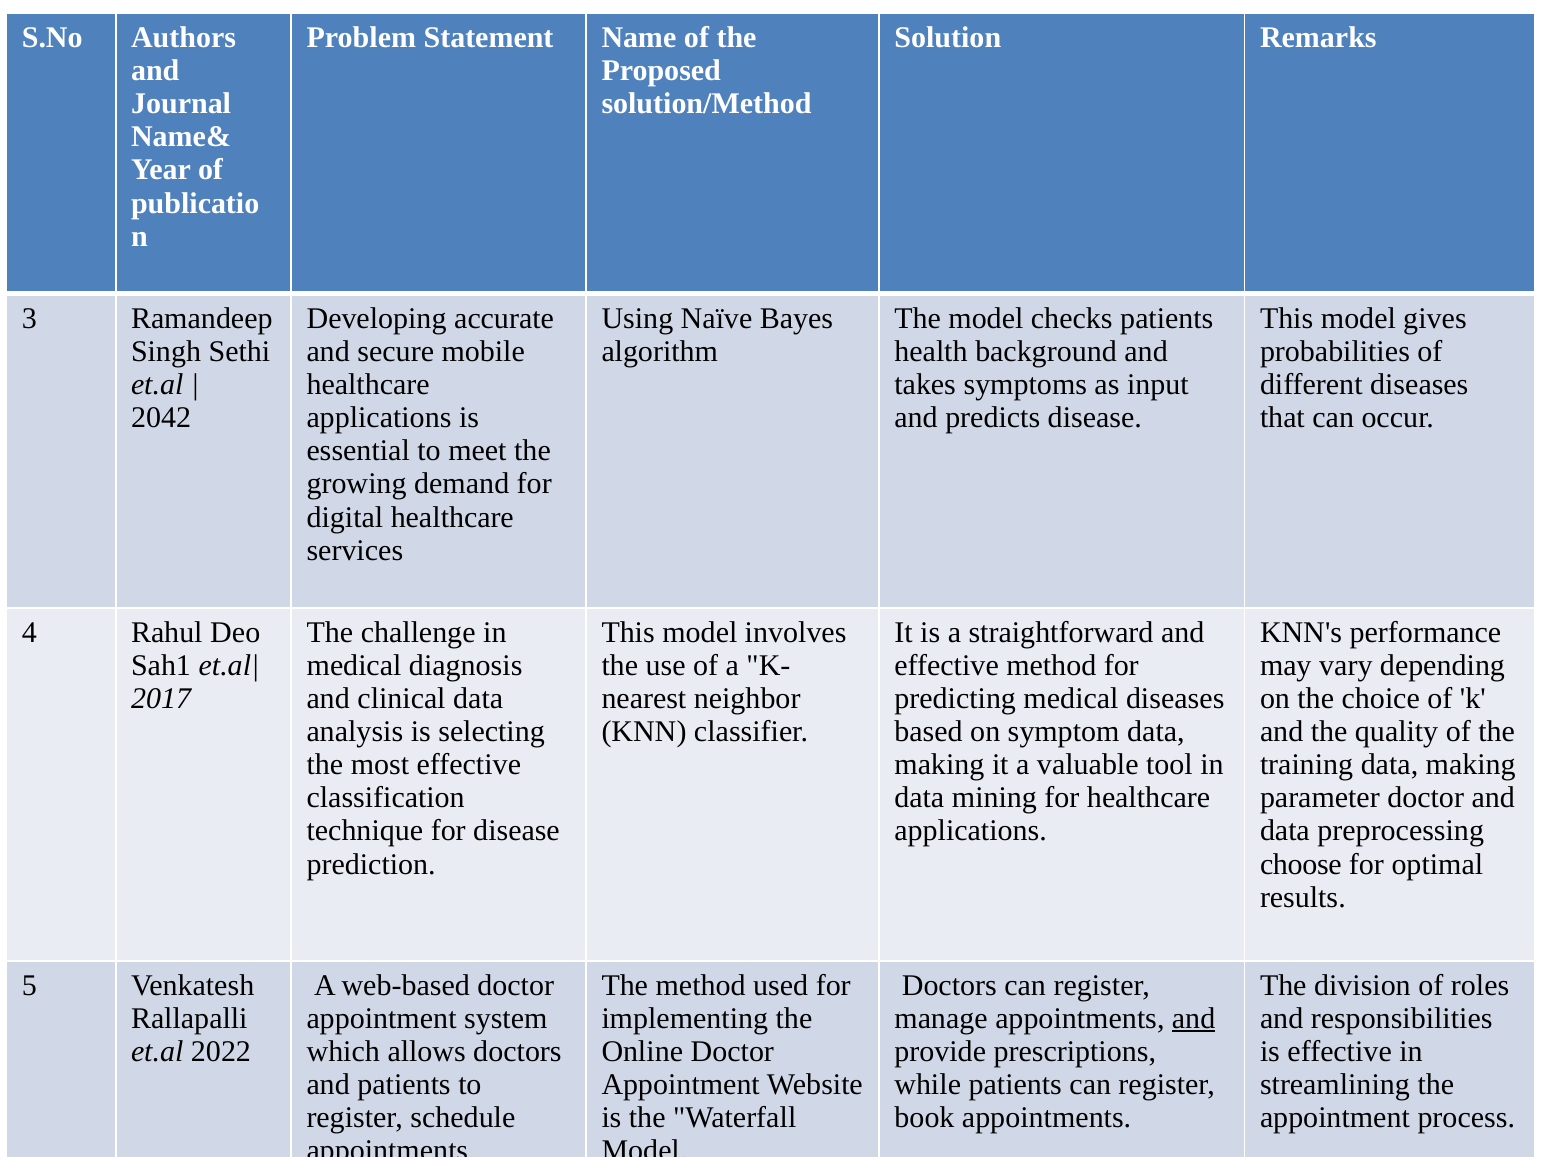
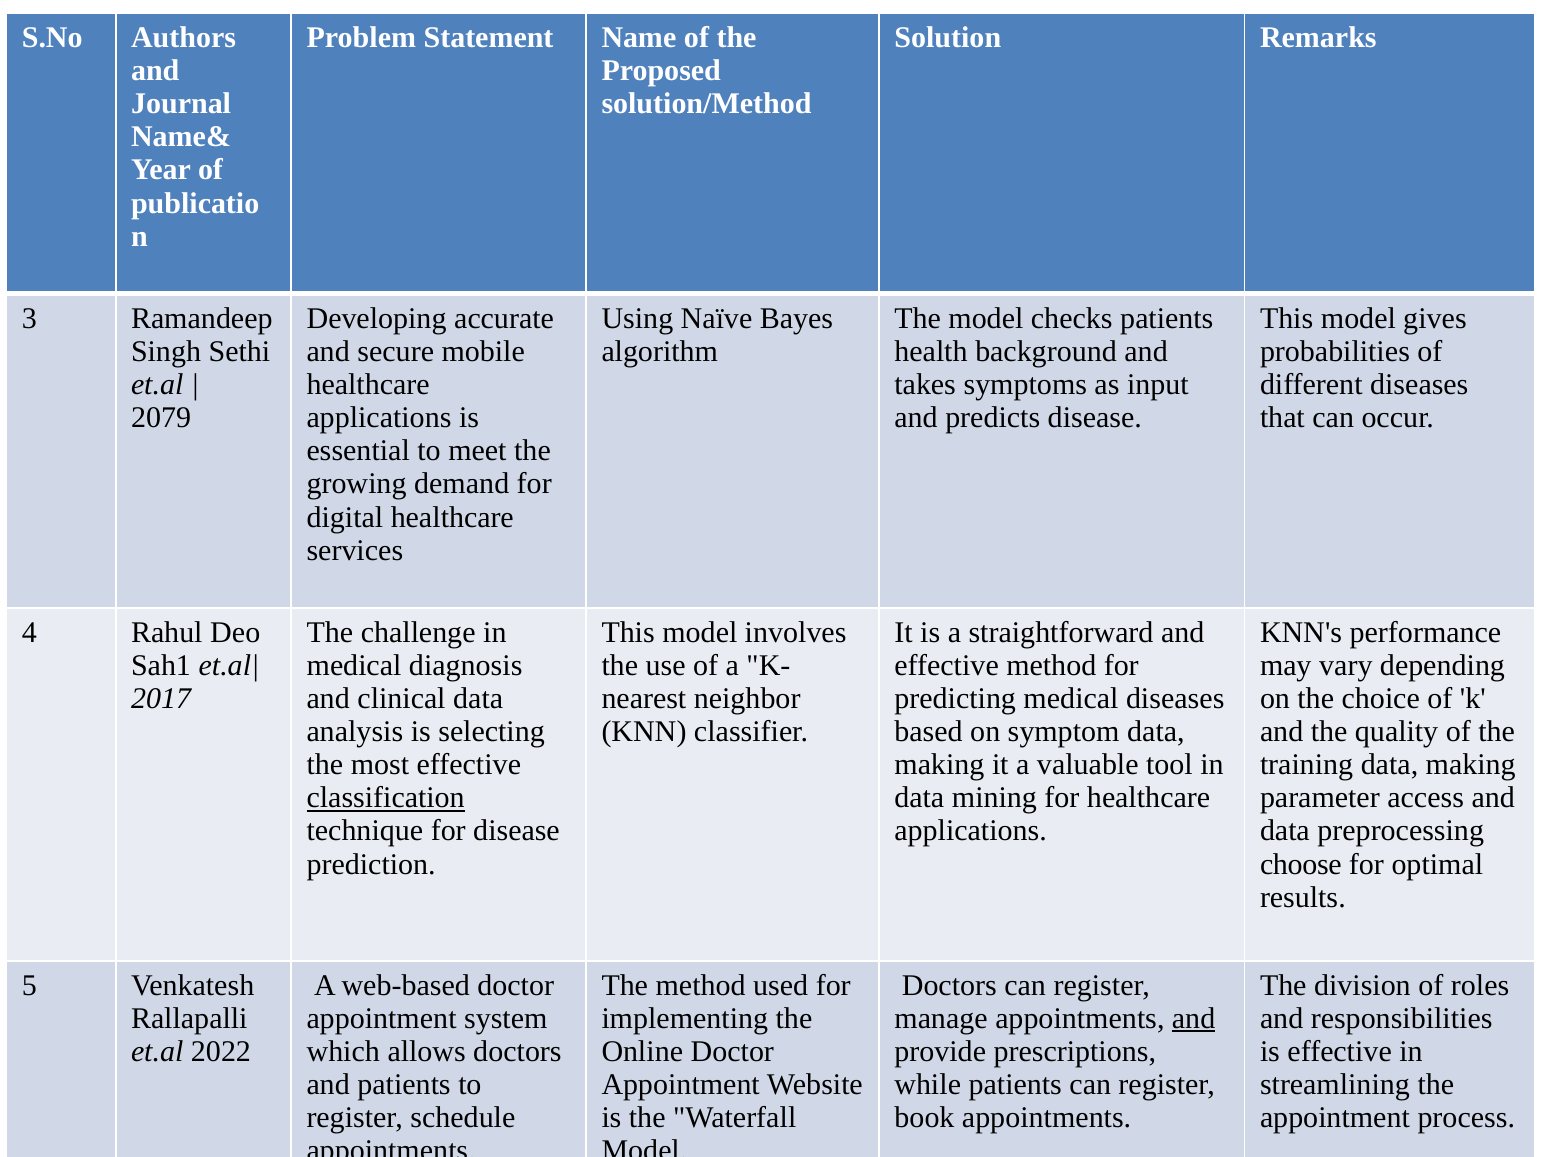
2042: 2042 -> 2079 (161, 417)
classification underline: none -> present (386, 798)
parameter doctor: doctor -> access (1426, 798)
